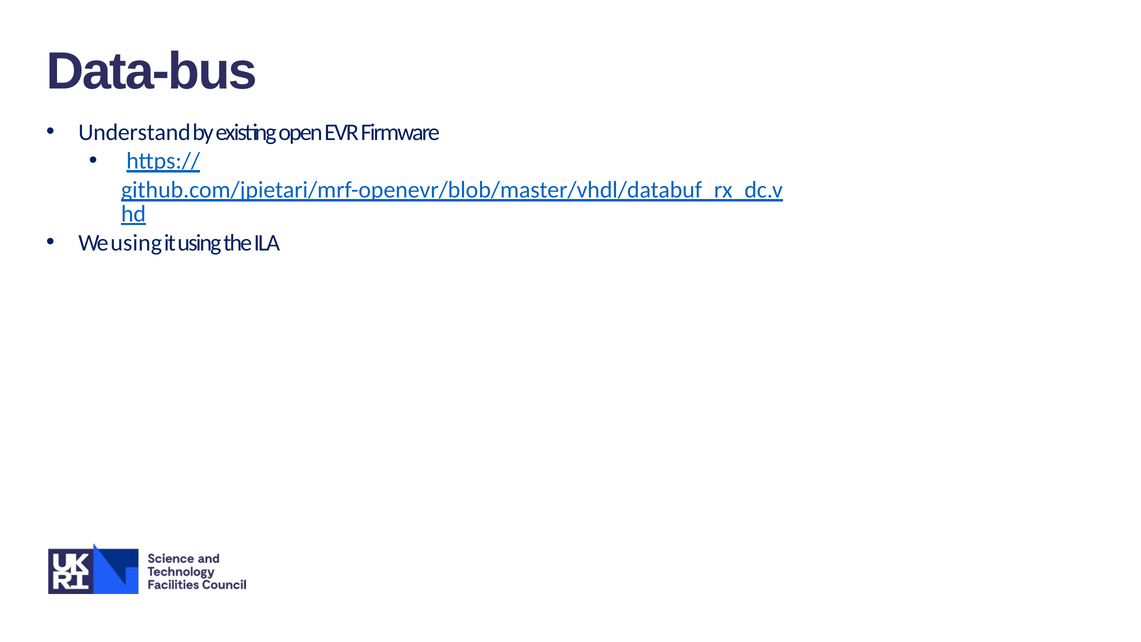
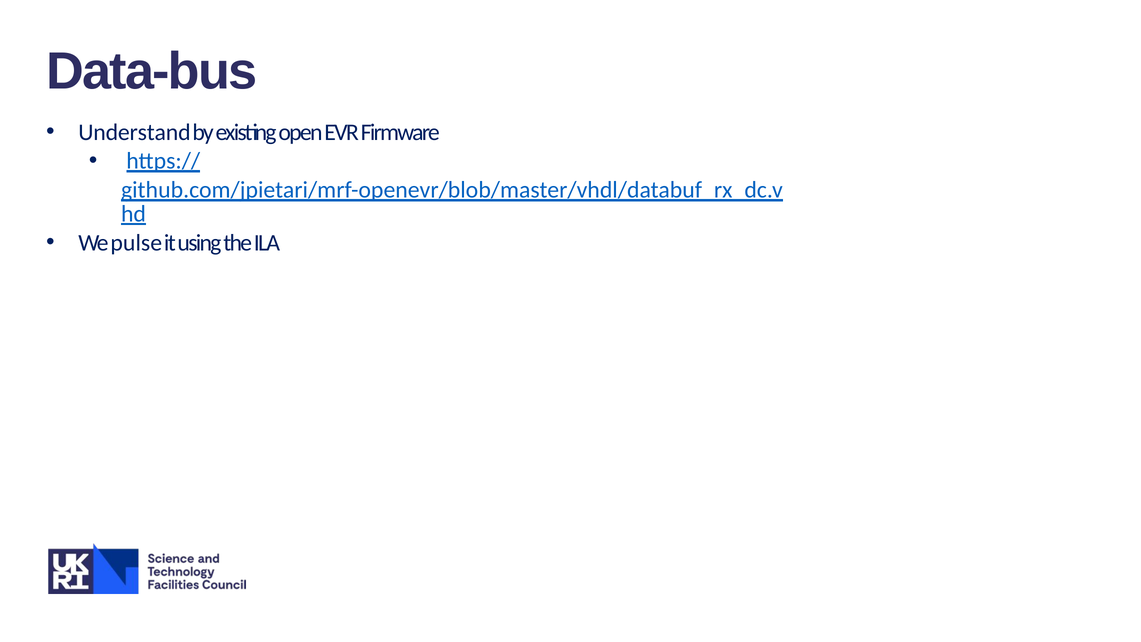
We using: using -> pulse (136, 243)
